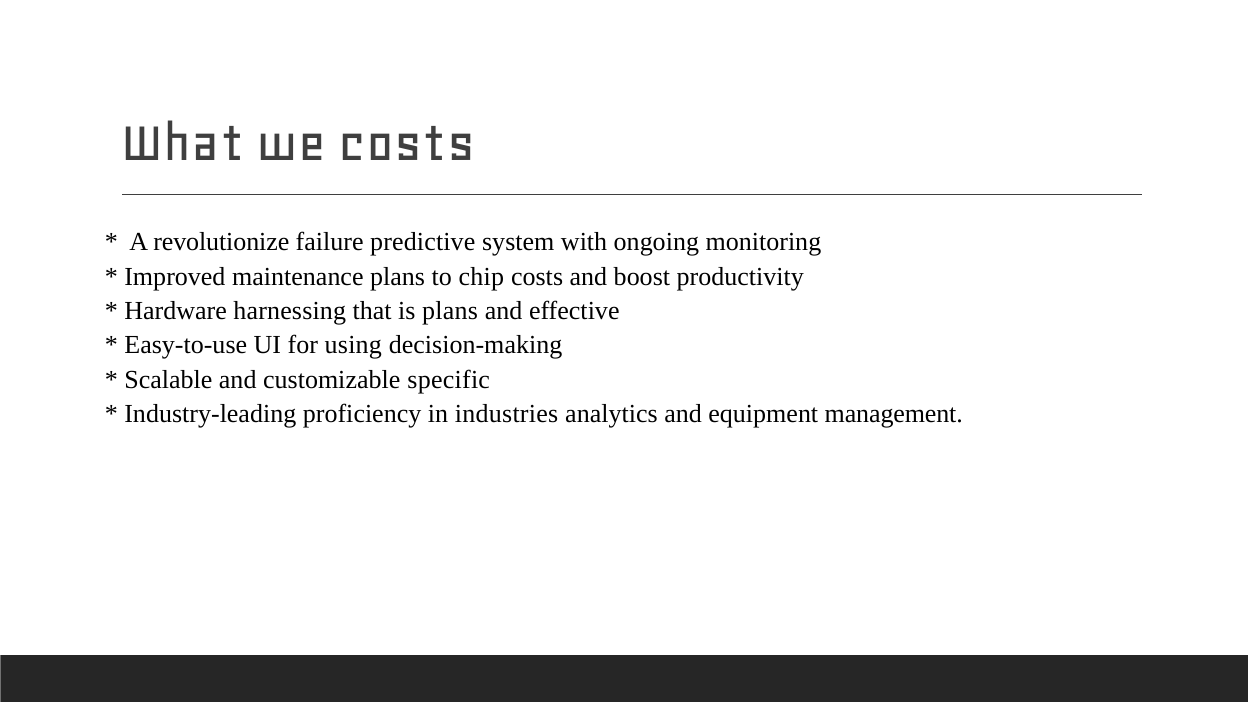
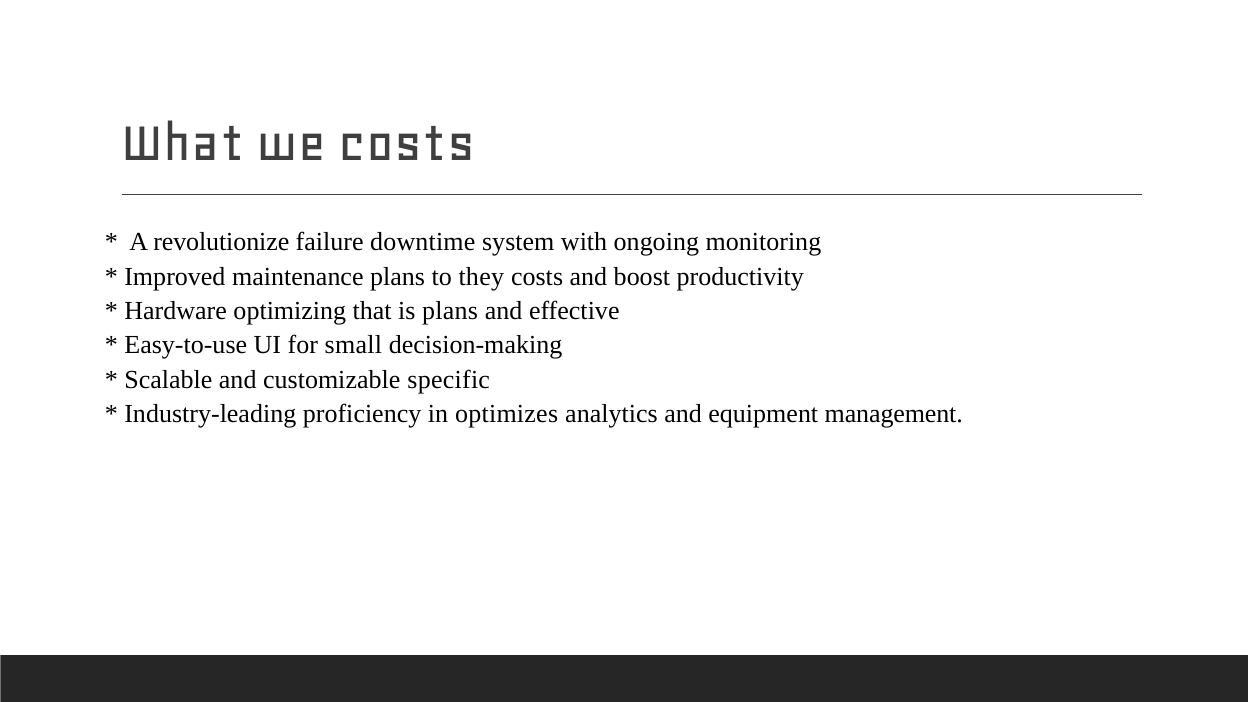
predictive: predictive -> downtime (423, 242)
chip: chip -> they (481, 277)
harnessing: harnessing -> optimizing (290, 311)
using: using -> small (353, 345)
industries: industries -> optimizes (507, 414)
